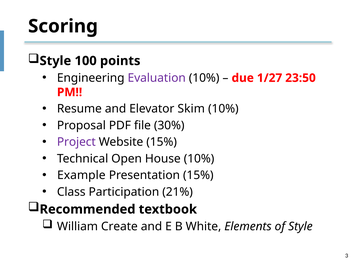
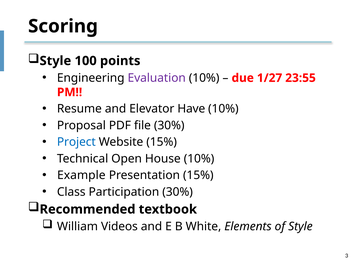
23:50: 23:50 -> 23:55 (301, 78)
Skim: Skim -> Have (191, 109)
Project colour: purple -> blue (76, 142)
Participation 21%: 21% -> 30% (178, 192)
Create: Create -> Videos (119, 226)
